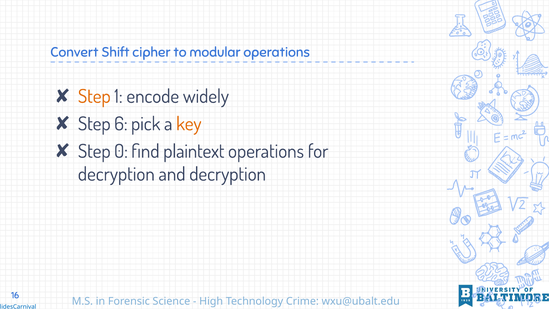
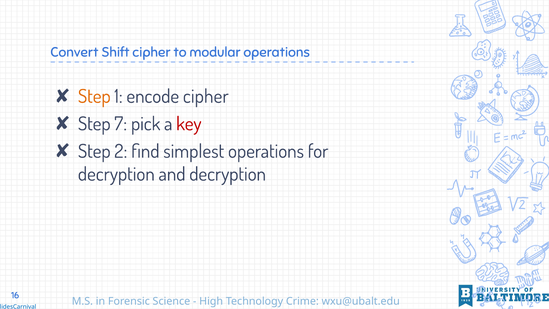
encode widely: widely -> cipher (206, 96)
6: 6 -> 7 (121, 124)
key colour: orange -> red (189, 124)
0: 0 -> 2 (121, 151)
plaintext: plaintext -> simplest (194, 151)
